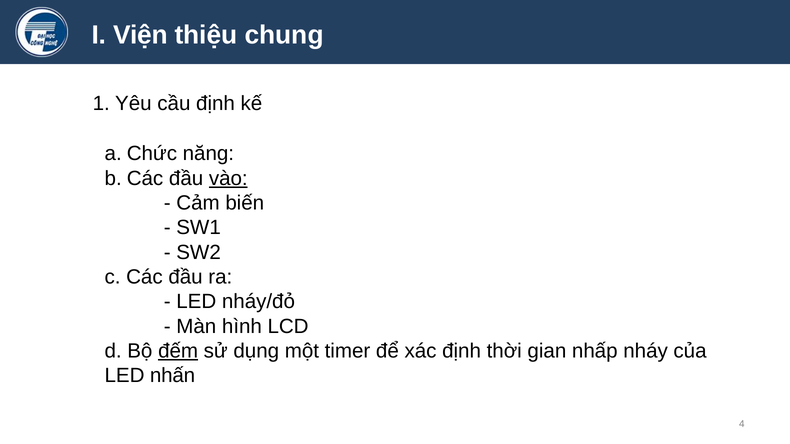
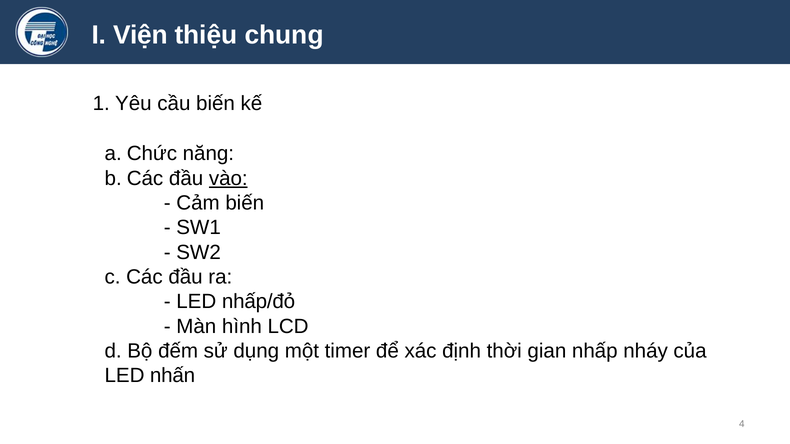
cầu định: định -> biến (215, 104)
nháy/đỏ: nháy/đỏ -> nhấp/đỏ (259, 302)
đếm underline: present -> none (178, 351)
